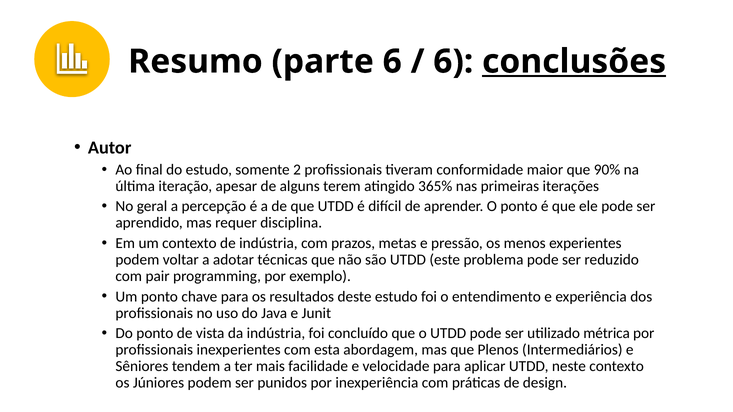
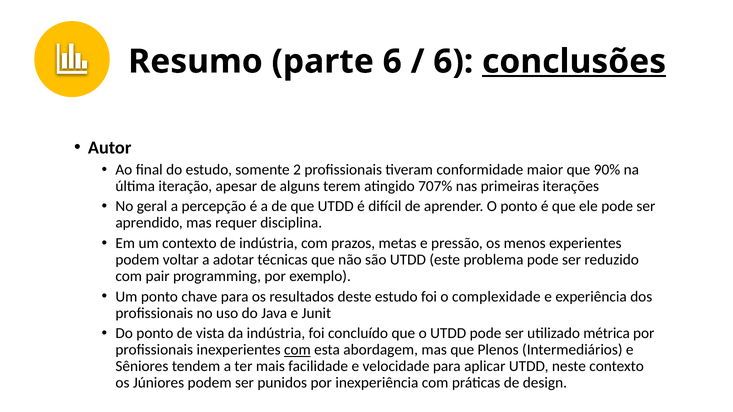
365%: 365% -> 707% (435, 186)
entendimento: entendimento -> complexidade (496, 297)
com underline: none -> present (297, 350)
